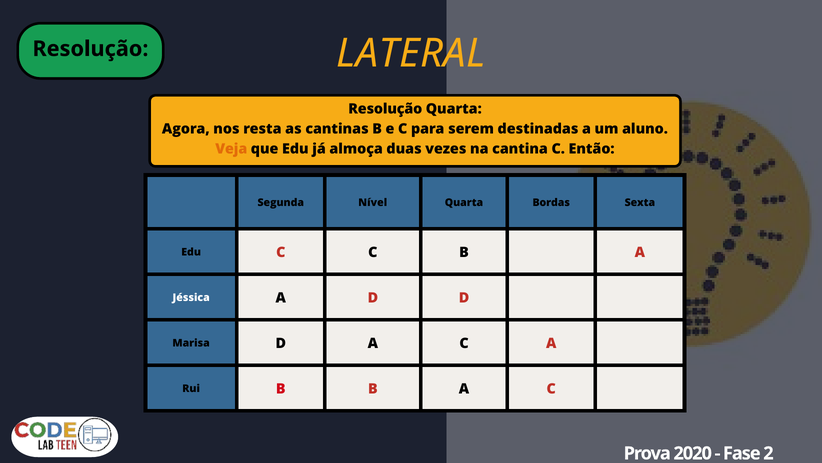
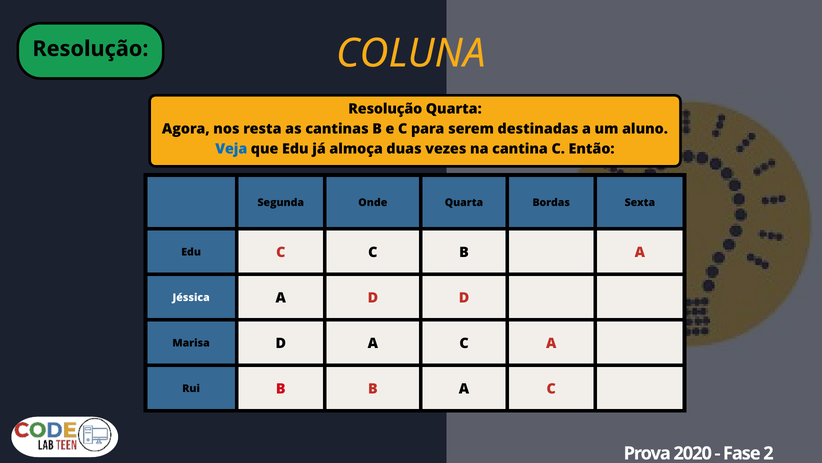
LATERAL: LATERAL -> COLUNA (411, 53)
Veja colour: orange -> blue (231, 149)
Nível: Nível -> Onde (373, 202)
